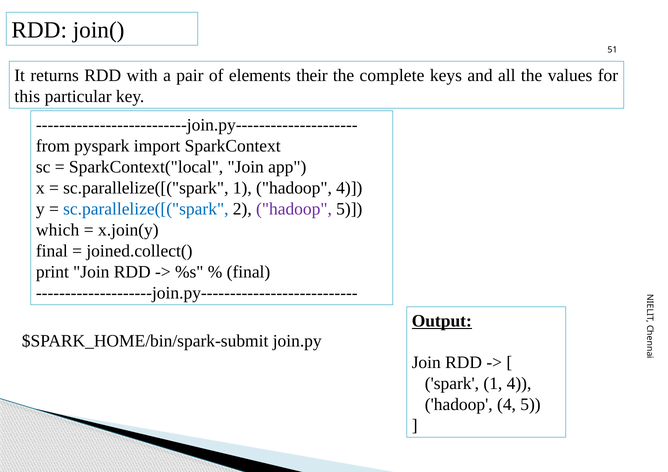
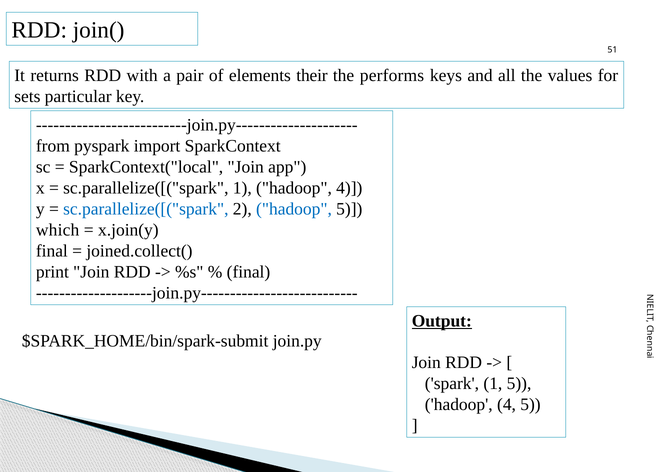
complete: complete -> performs (392, 75)
this: this -> sets (27, 96)
hadoop colour: purple -> blue (294, 209)
1 4: 4 -> 5 (519, 384)
